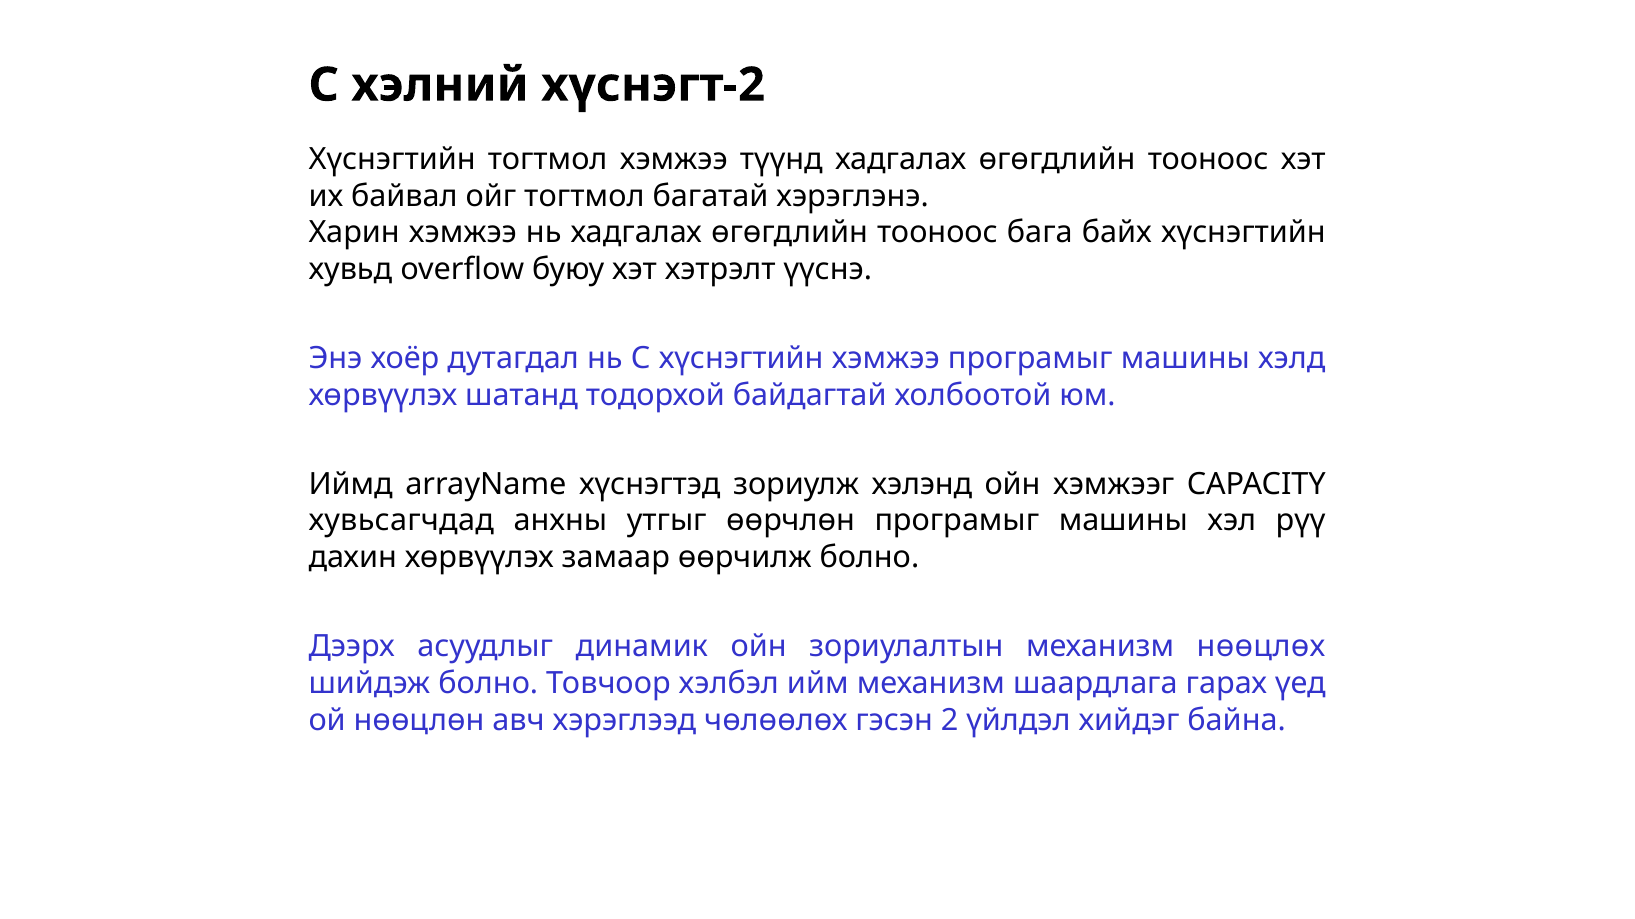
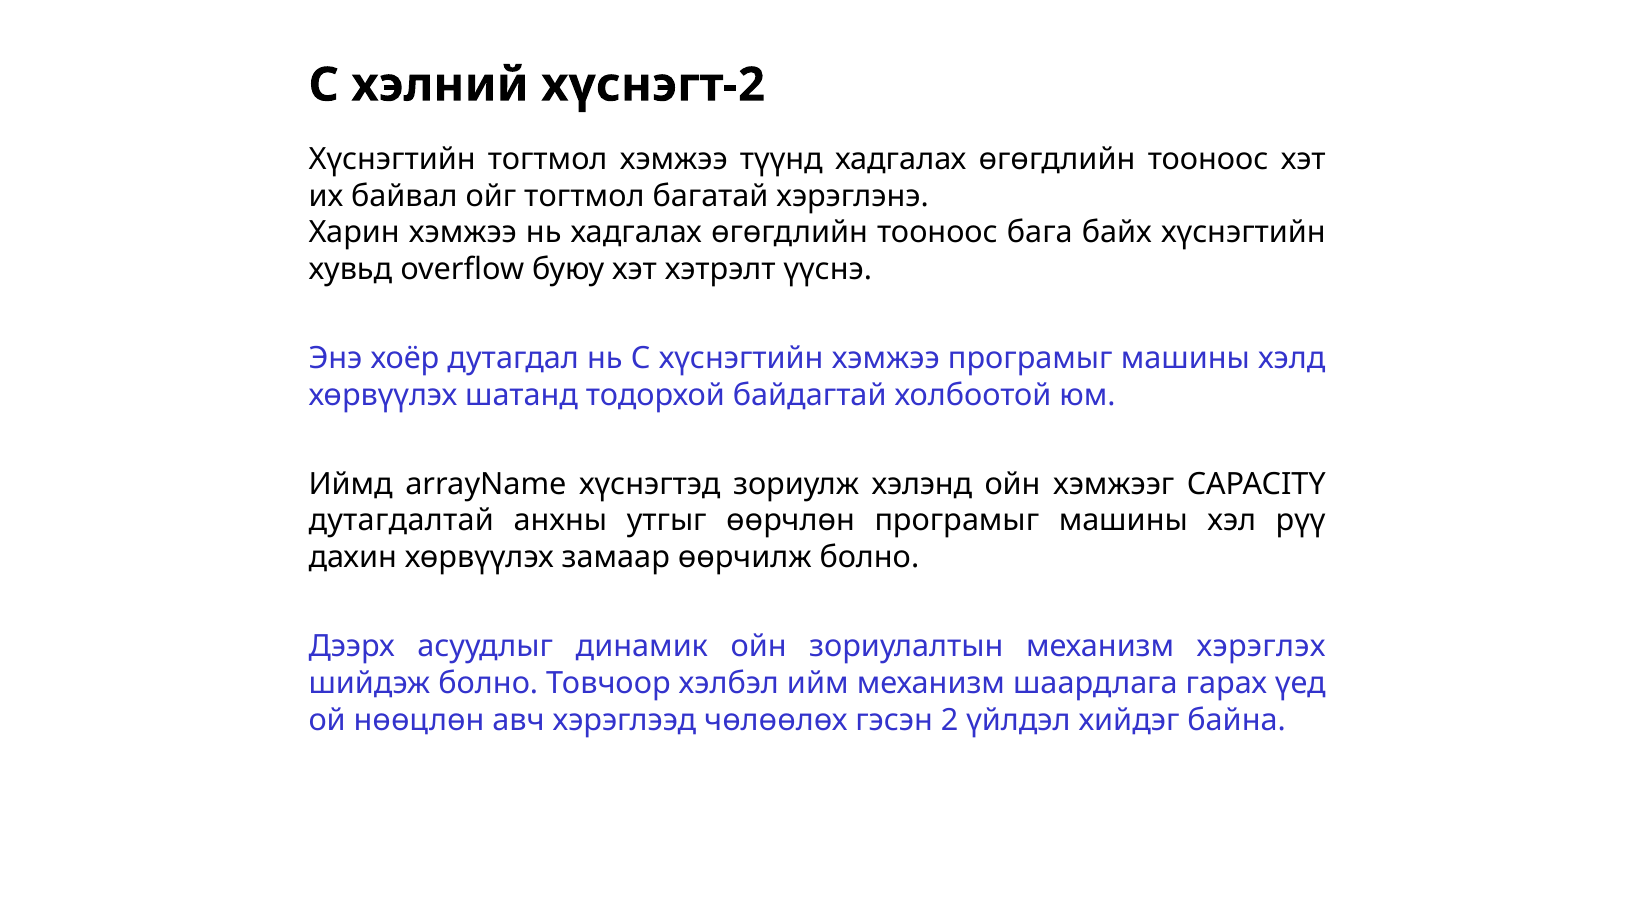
хувьсагчдад: хувьсагчдад -> дутагдалтай (401, 521)
нөөцлөх: нөөцлөх -> хэрэглэх (1261, 647)
